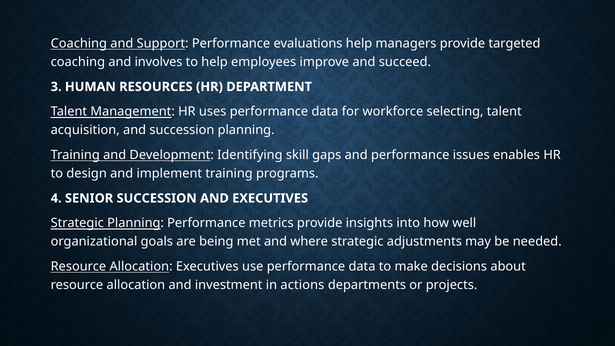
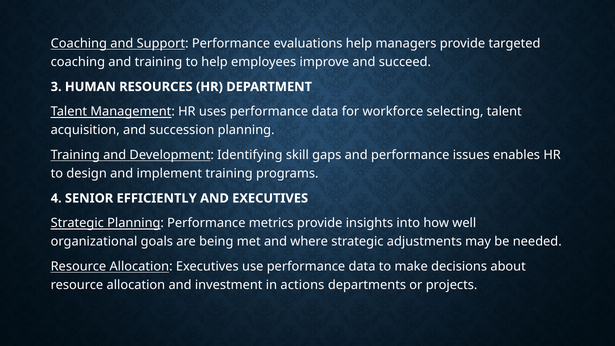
and involves: involves -> training (158, 62)
SENIOR SUCCESSION: SUCCESSION -> EFFICIENTLY (157, 198)
